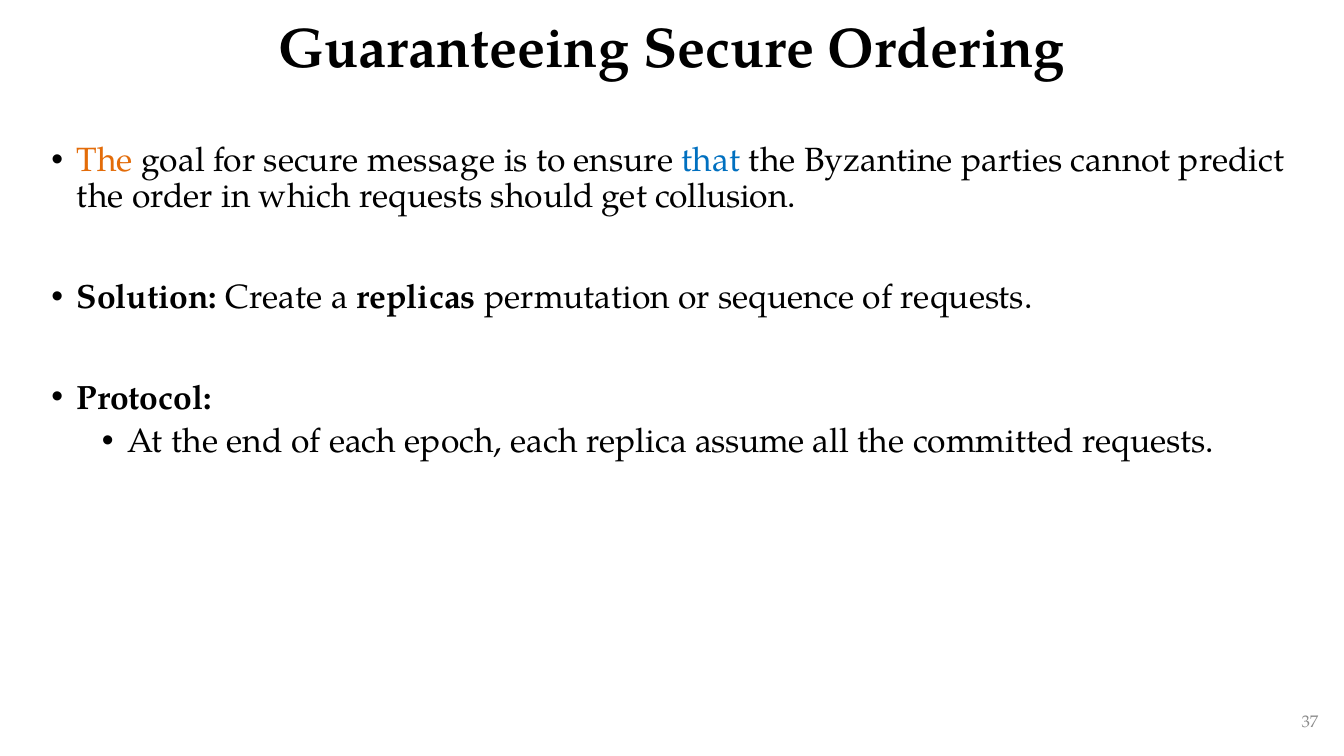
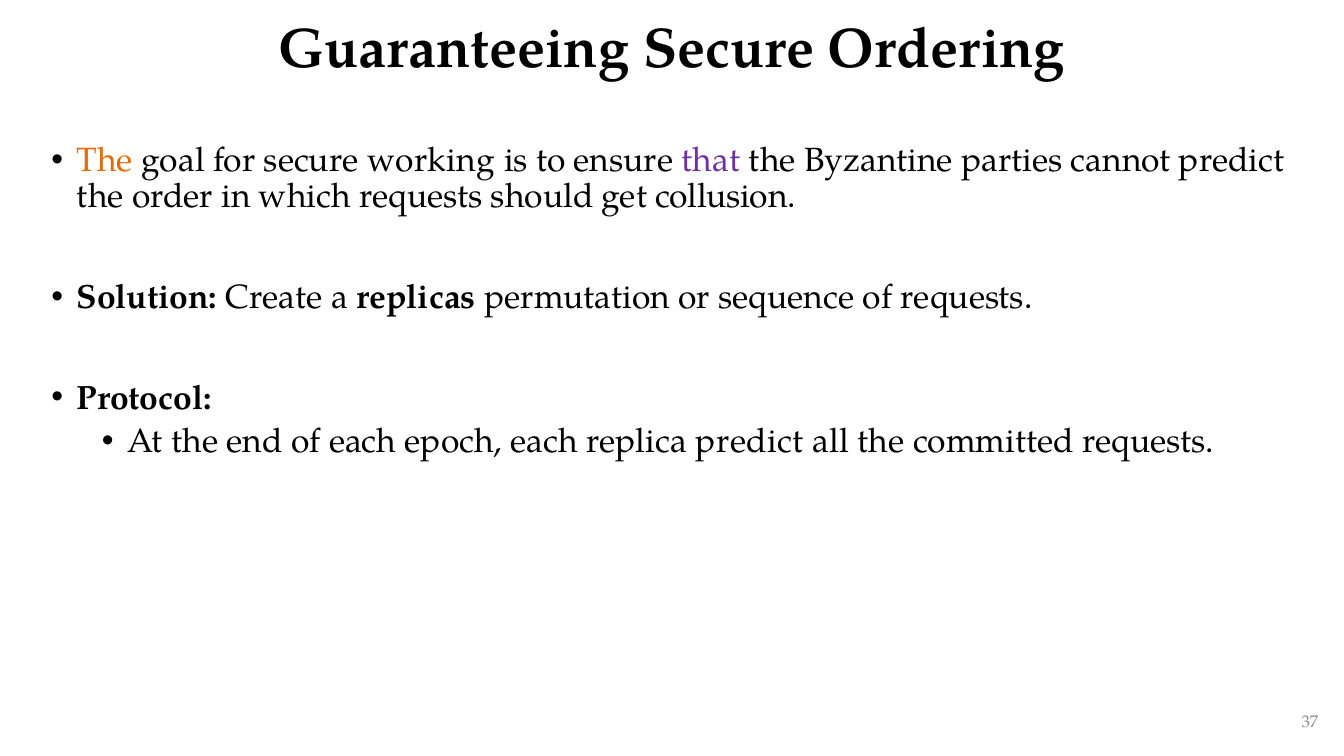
message: message -> working (431, 161)
that colour: blue -> purple (711, 161)
replica assume: assume -> predict (750, 441)
